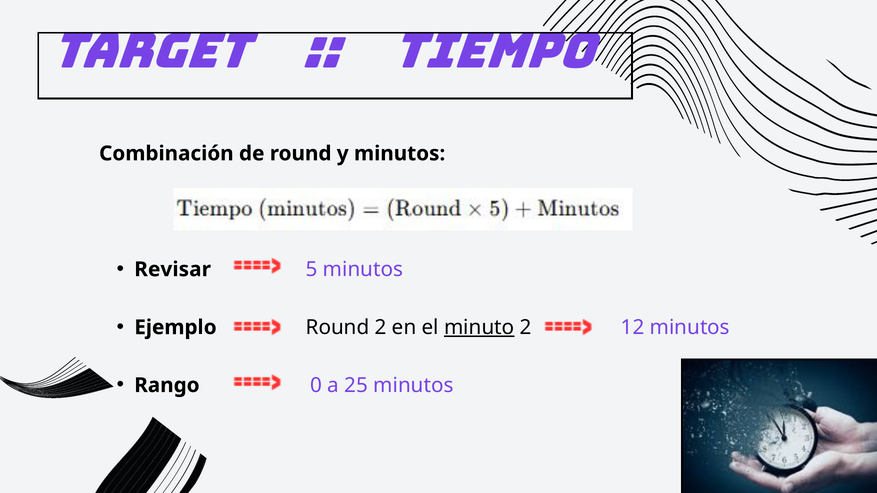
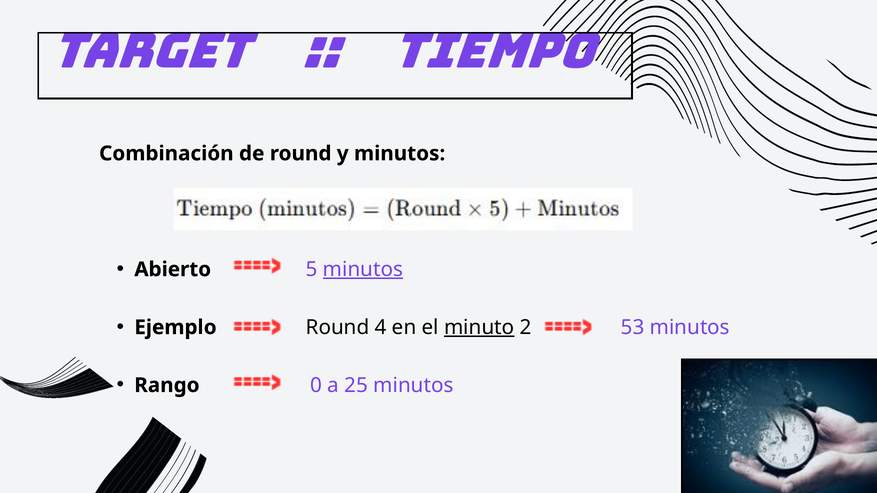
Revisar: Revisar -> Abierto (173, 270)
minutos underline: none -> present (363, 270)
Round 2: 2 -> 4 (381, 328)
12: 12 -> 53 (633, 328)
